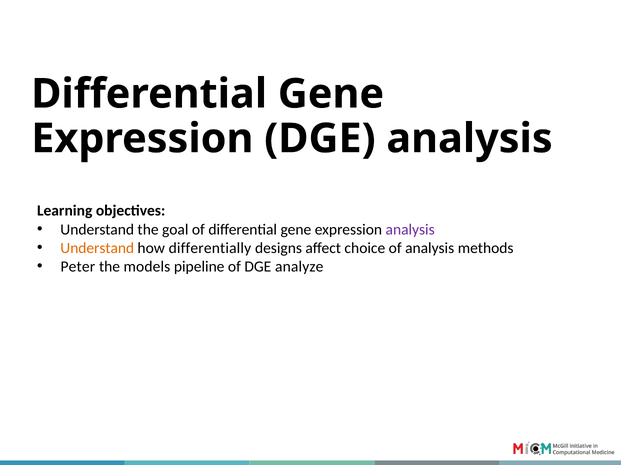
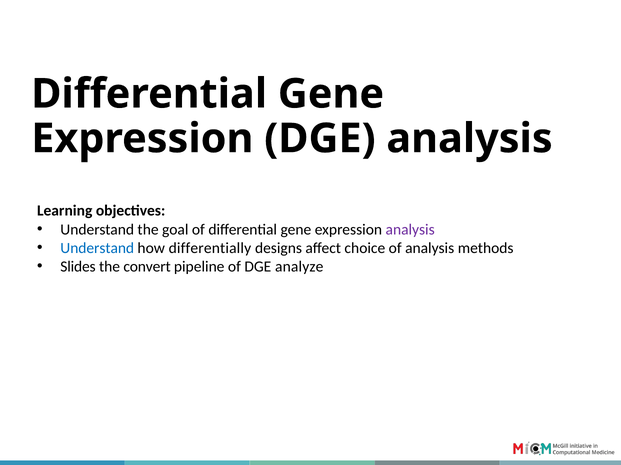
Understand colour: orange -> blue (97, 248)
Peter: Peter -> Slides (78, 267)
models: models -> convert (147, 267)
